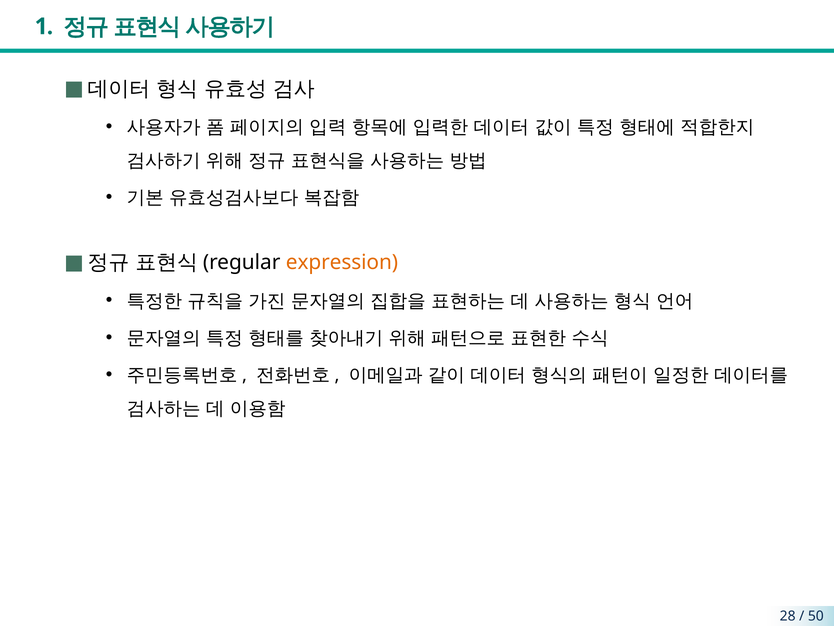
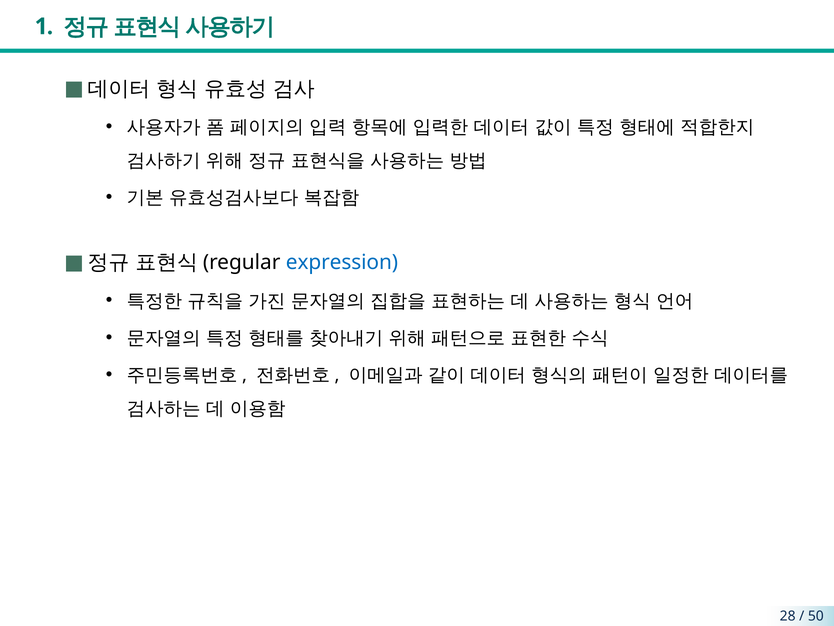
expression colour: orange -> blue (342, 262)
